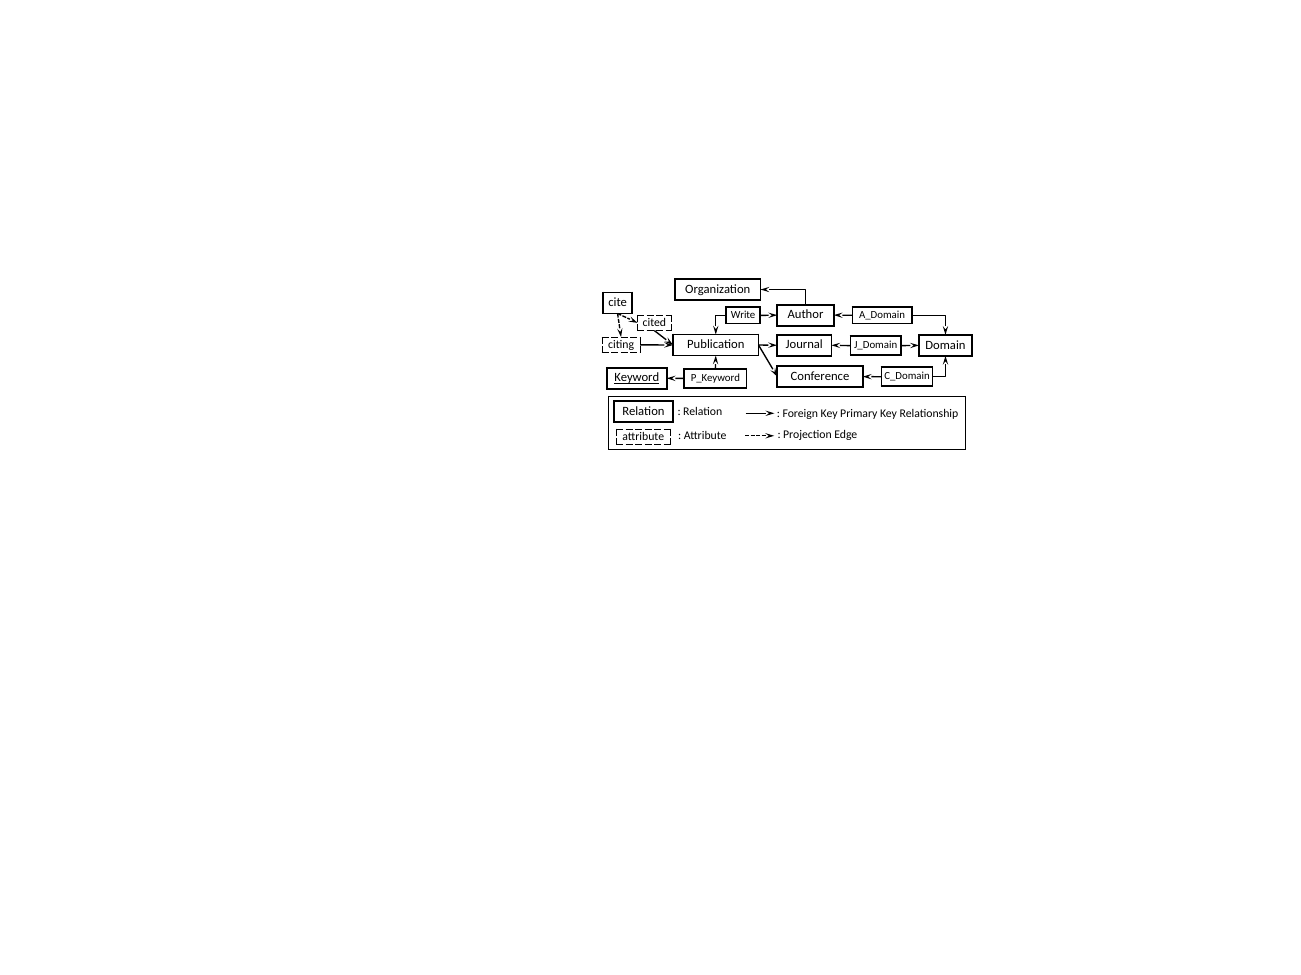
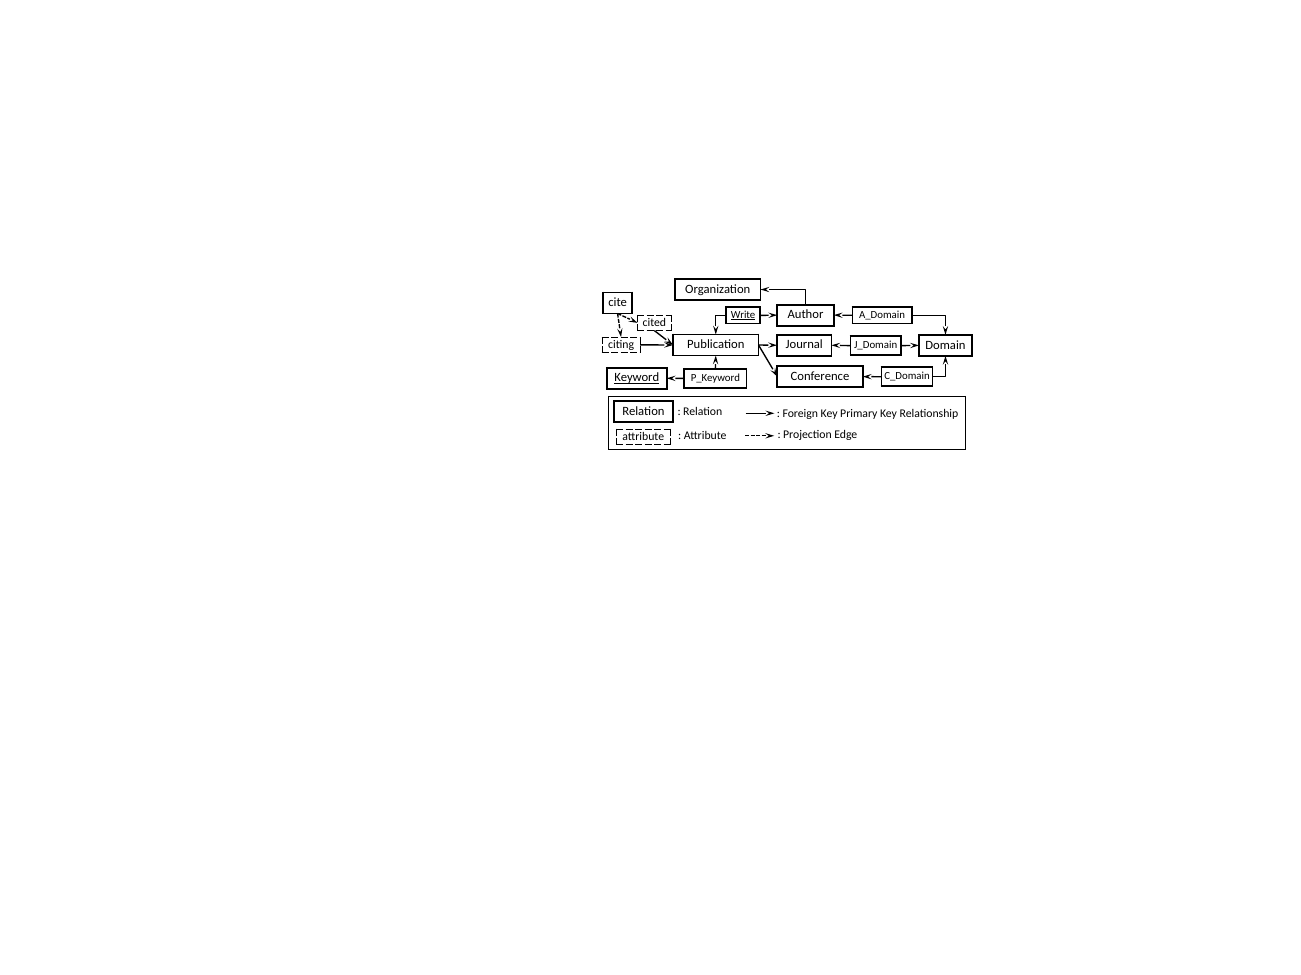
Write underline: none -> present (743, 315)
